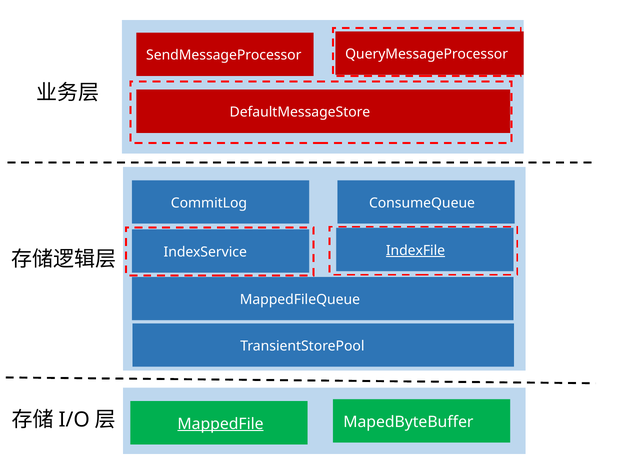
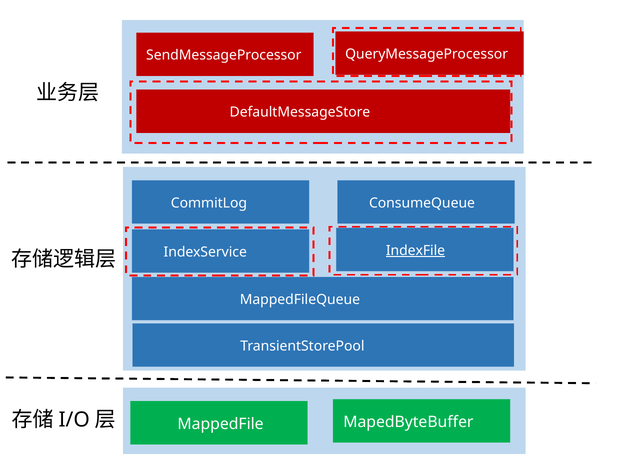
MappedFile underline: present -> none (221, 424)
